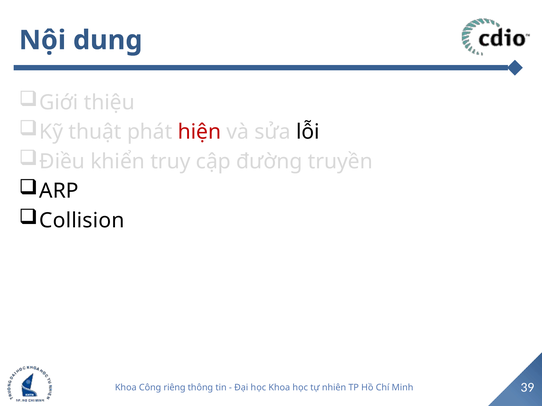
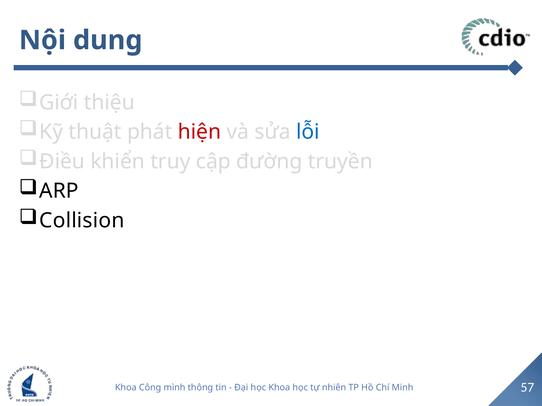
lỗi colour: black -> blue (308, 132)
riêng: riêng -> mình (175, 388)
39: 39 -> 57 (527, 388)
